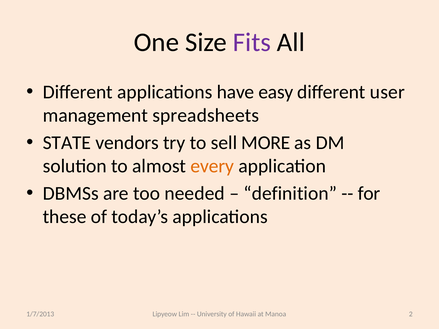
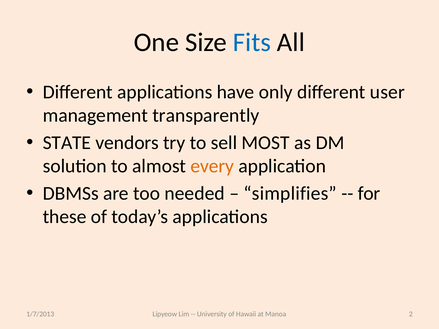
Fits colour: purple -> blue (252, 42)
easy: easy -> only (276, 92)
spreadsheets: spreadsheets -> transparently (206, 116)
MORE: MORE -> MOST (266, 143)
definition: definition -> simplifies (290, 194)
